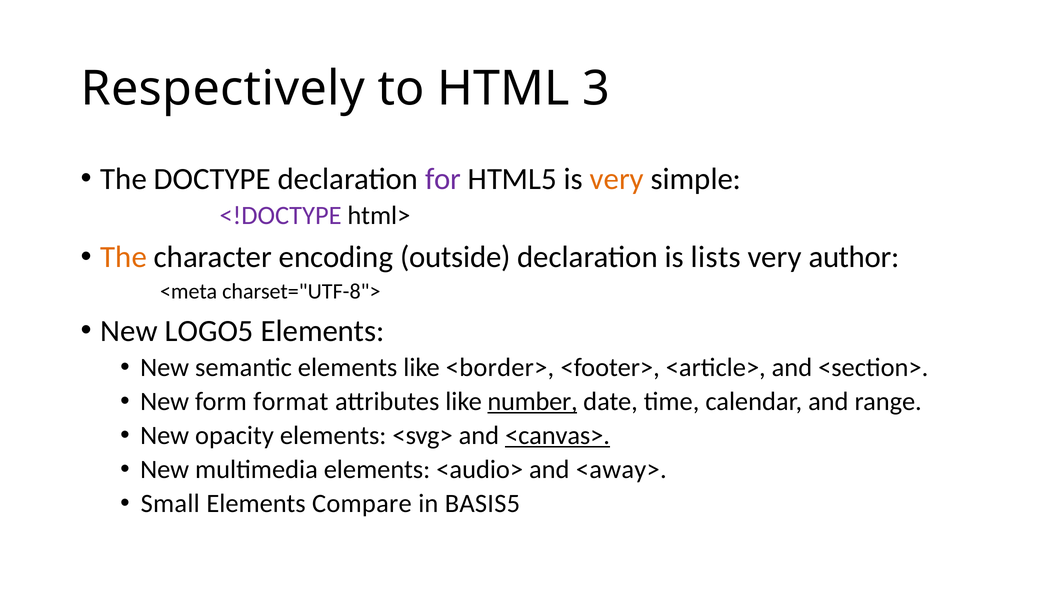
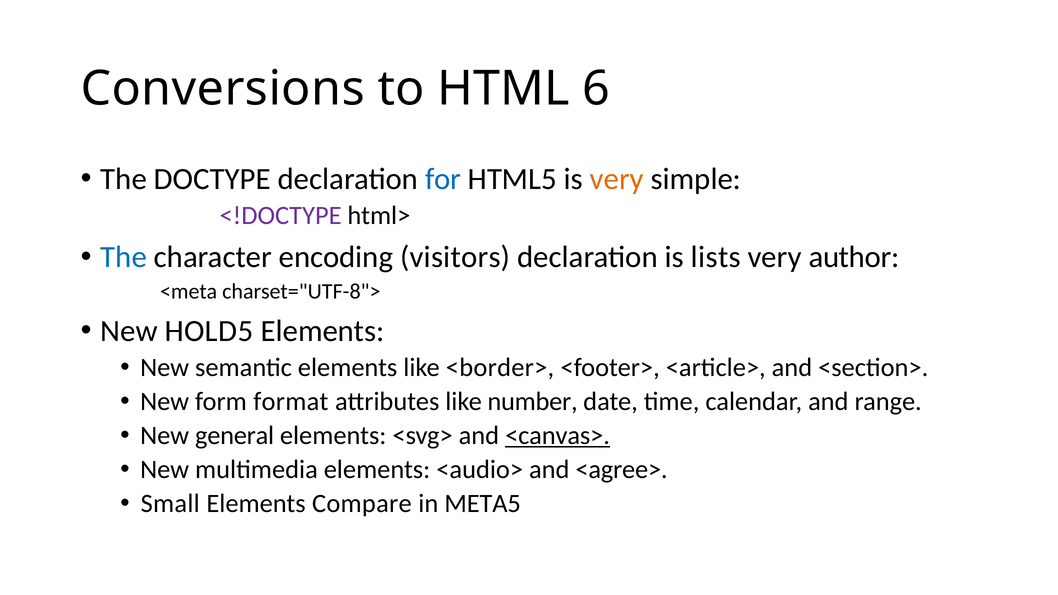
Respectively: Respectively -> Conversions (223, 89)
3: 3 -> 6 (596, 89)
for colour: purple -> blue (443, 179)
The colour: orange -> blue (124, 257)
outside: outside -> visitors (455, 257)
LOGO5: LOGO5 -> HOLD5 (209, 331)
number underline: present -> none (533, 401)
opacity: opacity -> general (235, 436)
<away>: <away> -> <agree> (622, 470)
BASIS5: BASIS5 -> META5 (483, 504)
